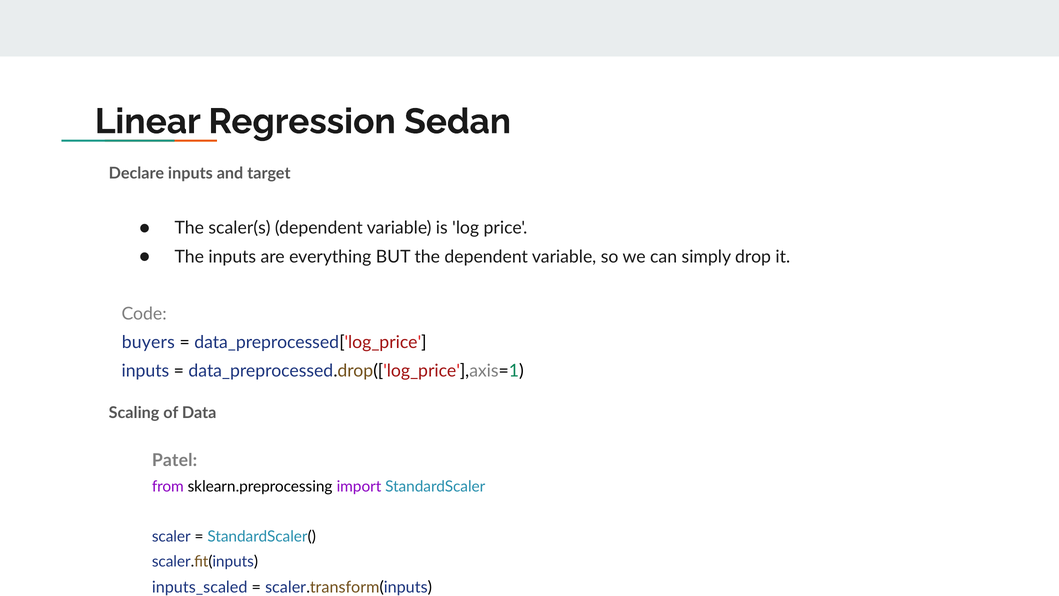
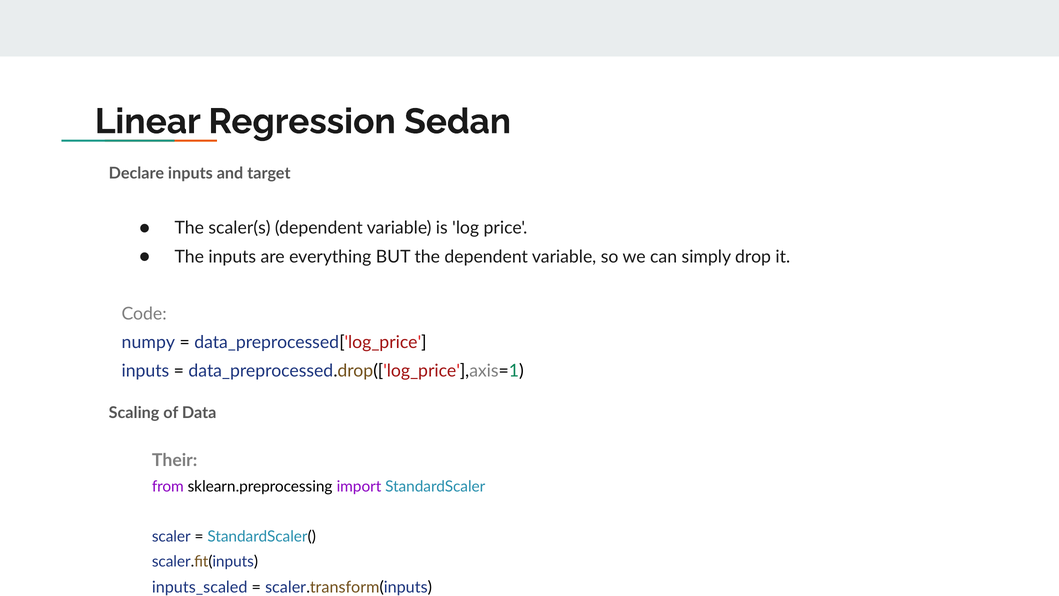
buyers: buyers -> numpy (148, 342)
Patel: Patel -> Their (175, 460)
